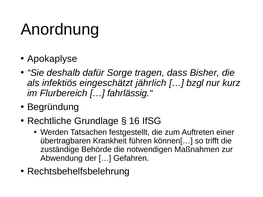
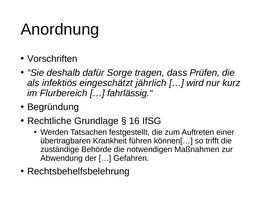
Apokaplyse: Apokaplyse -> Vorschriften (52, 59)
Bisher: Bisher -> Prüfen (205, 73)
bzgl: bzgl -> wird (195, 83)
